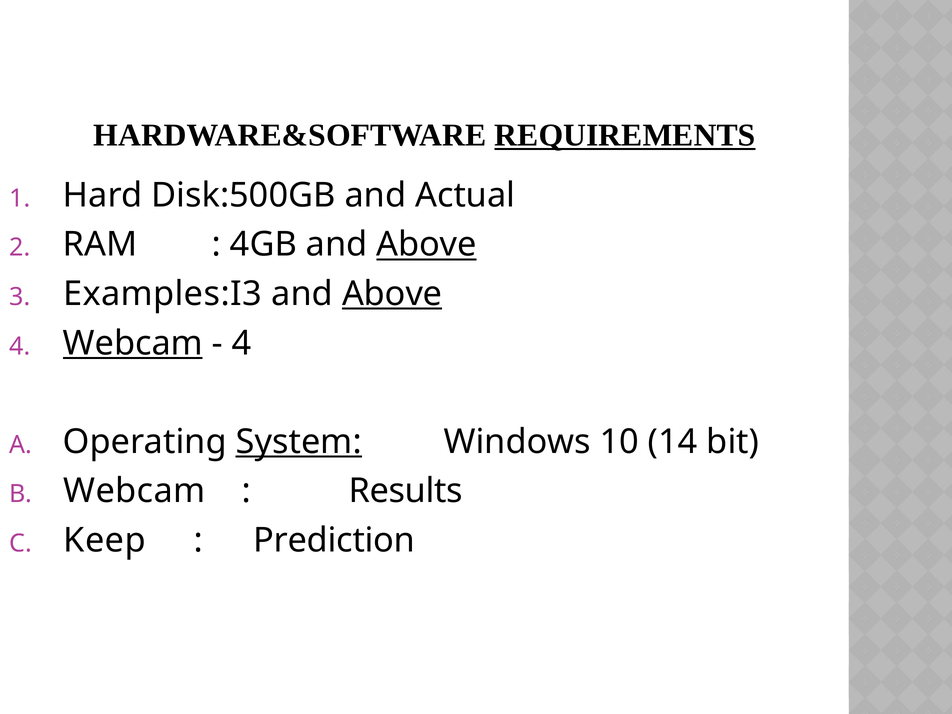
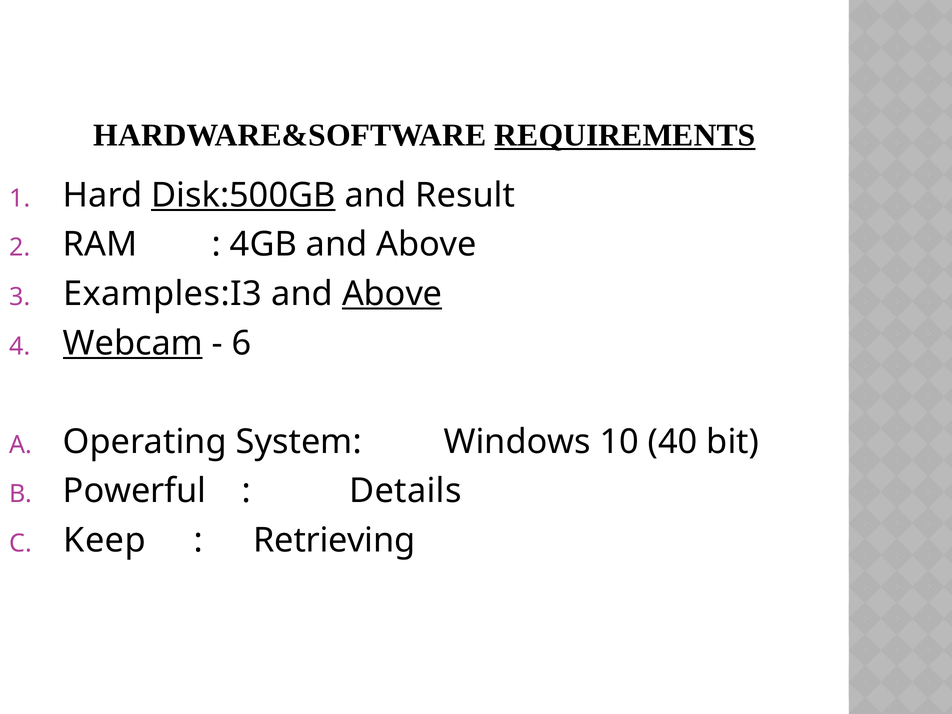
Disk:500GB underline: none -> present (243, 195)
Actual: Actual -> Result (465, 195)
Above underline: present -> none (427, 245)
4: 4 -> 6 (241, 343)
System underline: present -> none (299, 442)
14: 14 -> 40 (673, 442)
Webcam: Webcam -> Powerful (135, 491)
Results: Results -> Details (405, 491)
Prediction: Prediction -> Retrieving (334, 540)
